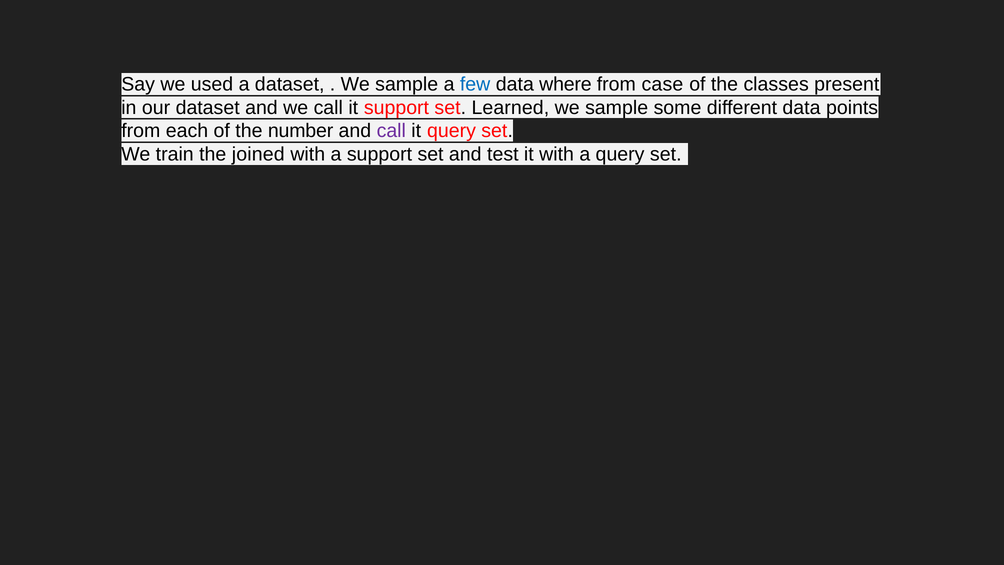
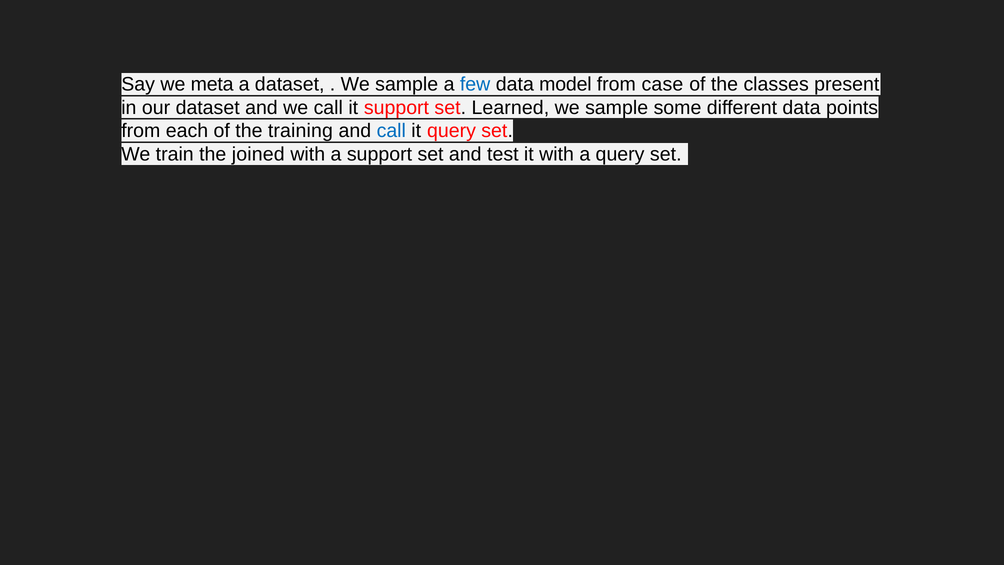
used: used -> meta (212, 84)
where: where -> model (565, 84)
number: number -> training (300, 131)
call colour: purple -> blue (391, 131)
